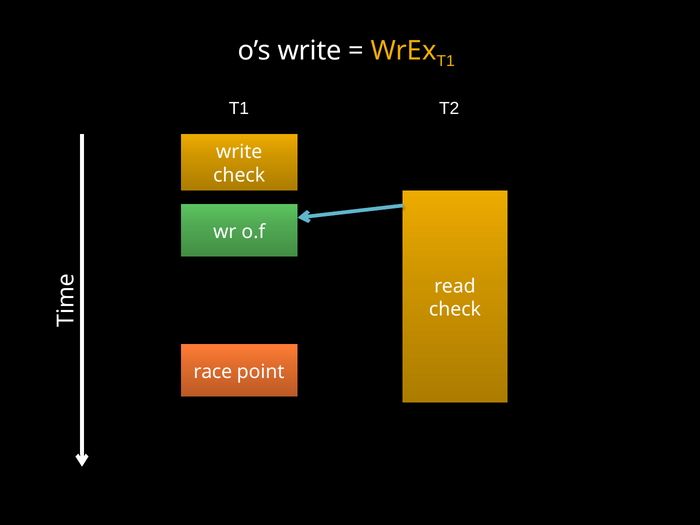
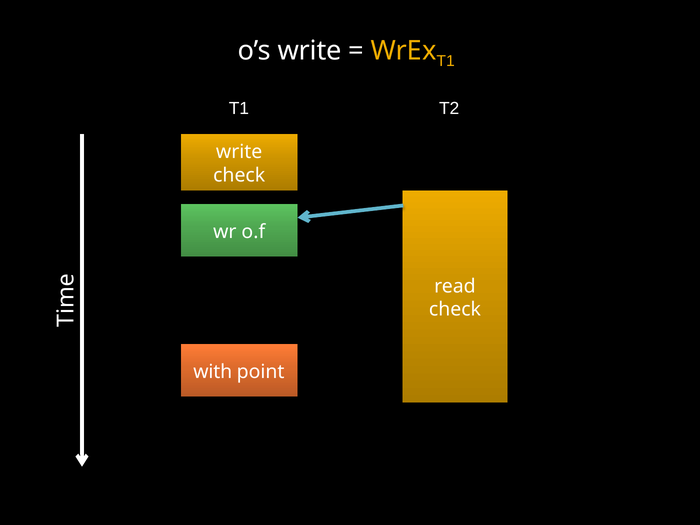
race: race -> with (213, 372)
